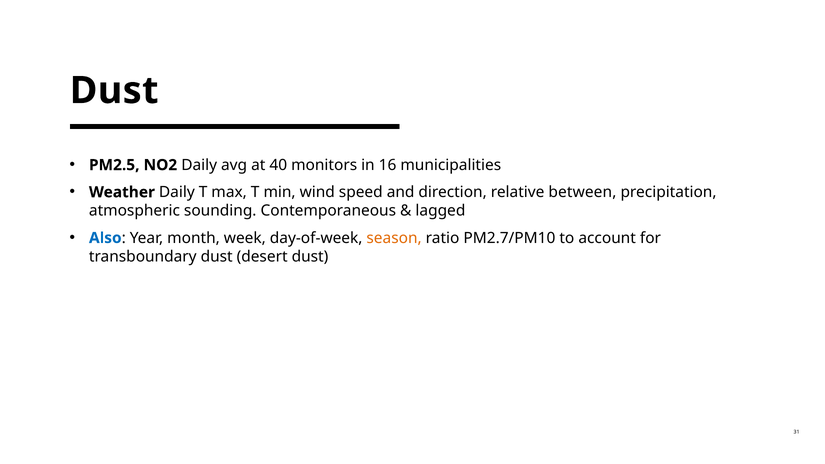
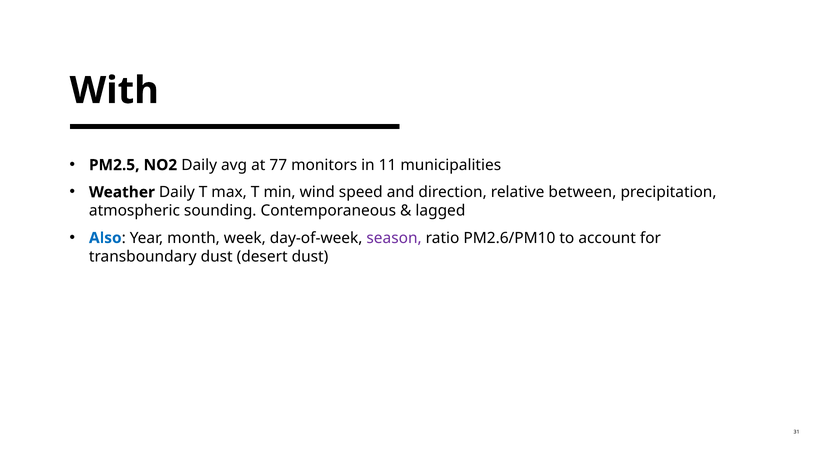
Dust: Dust -> With (114, 91)
40: 40 -> 77 (278, 165)
16: 16 -> 11 (388, 165)
season colour: orange -> purple (394, 238)
PM2.7/PM10: PM2.7/PM10 -> PM2.6/PM10 (509, 238)
